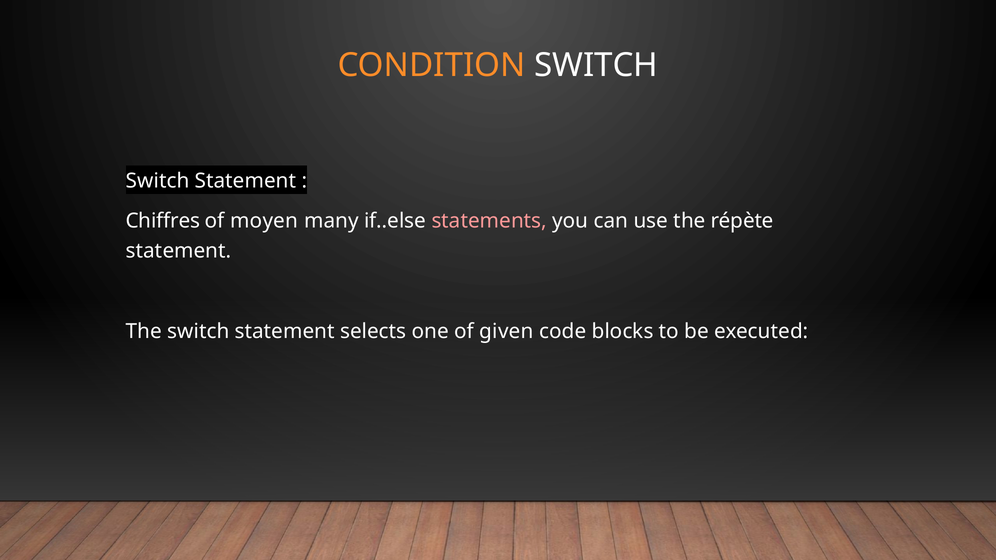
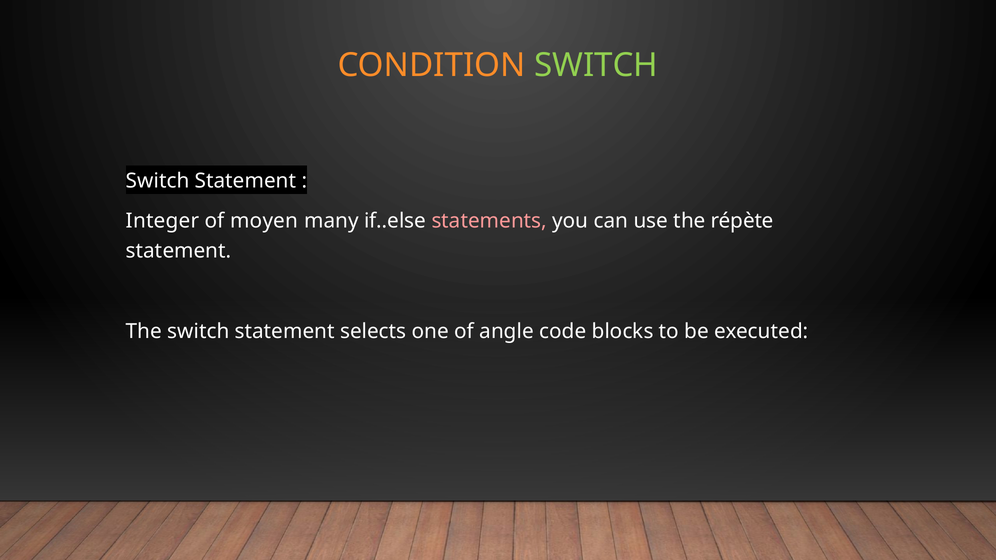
SWITCH colour: white -> light green (596, 65)
Chiffres: Chiffres -> Integer (163, 221)
given: given -> angle (507, 332)
